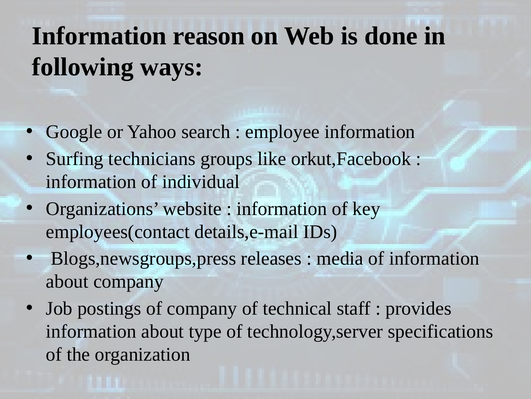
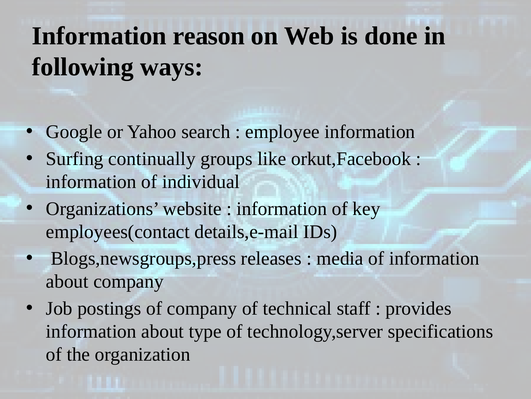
technicians: technicians -> continually (152, 158)
